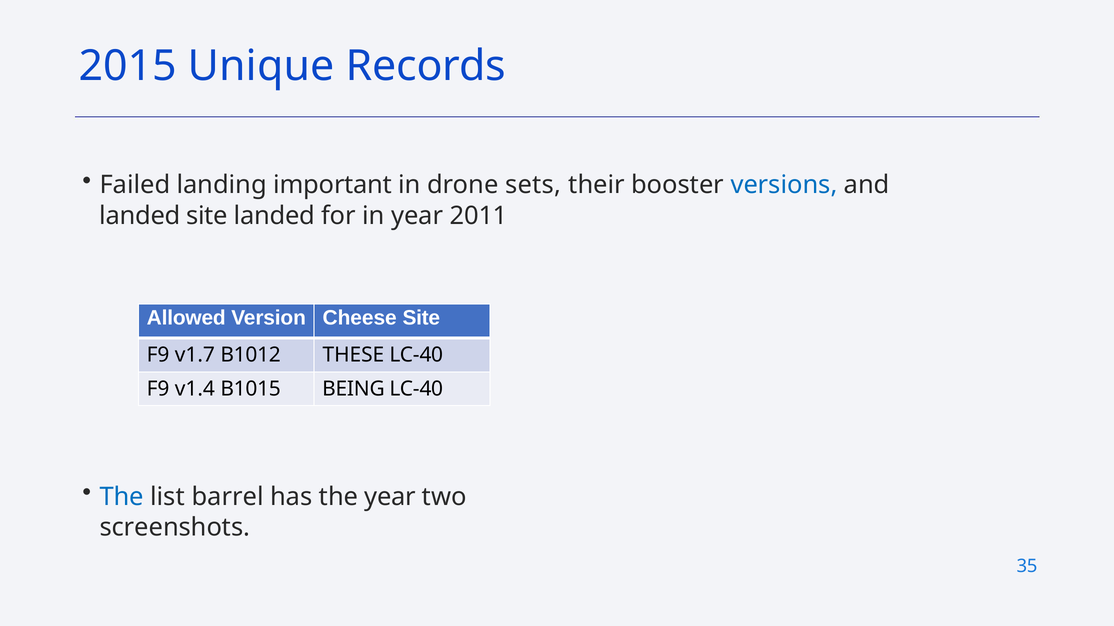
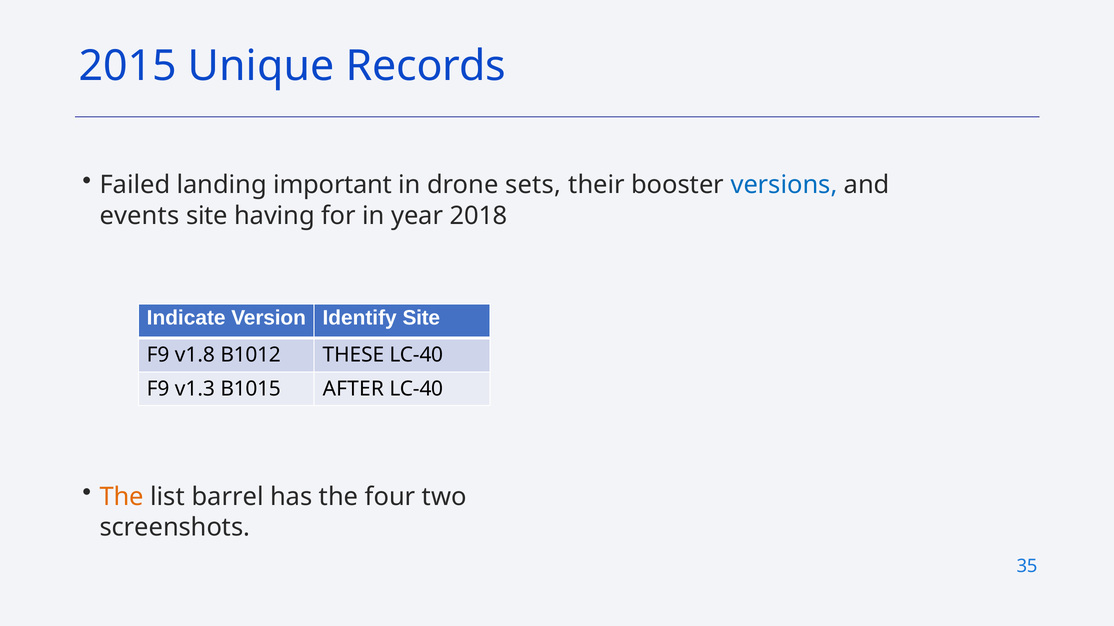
landed: landed -> events (140, 216)
site landed: landed -> having (274, 216)
2011: 2011 -> 2018 (479, 216)
Allowed: Allowed -> Indicate (186, 318)
Cheese: Cheese -> Identify (360, 318)
v1.7: v1.7 -> v1.8 (195, 355)
v1.4: v1.4 -> v1.3 (195, 389)
BEING: BEING -> AFTER (353, 389)
The colour: blue -> orange (122, 497)
the year: year -> four (390, 497)
